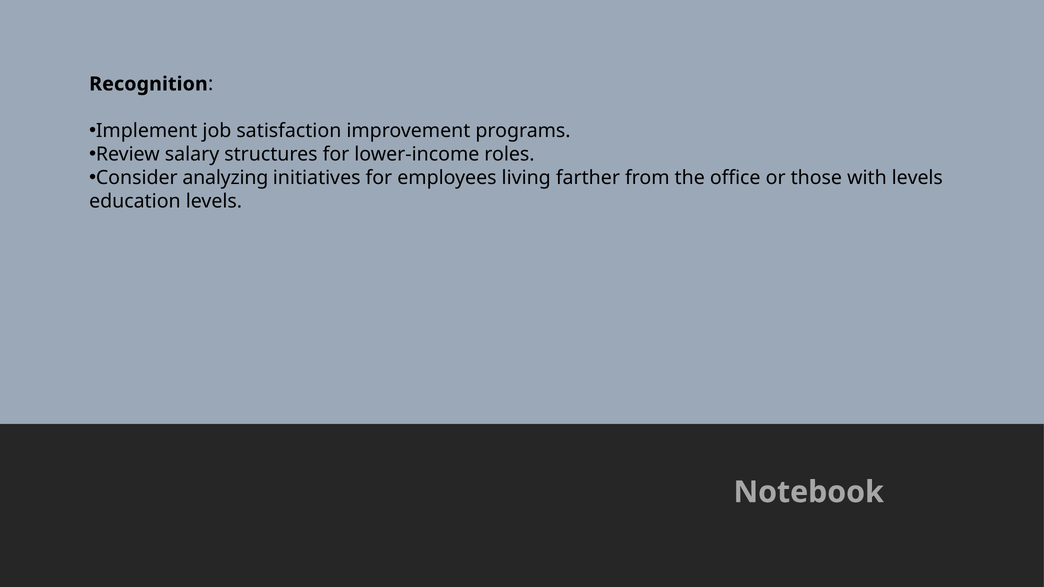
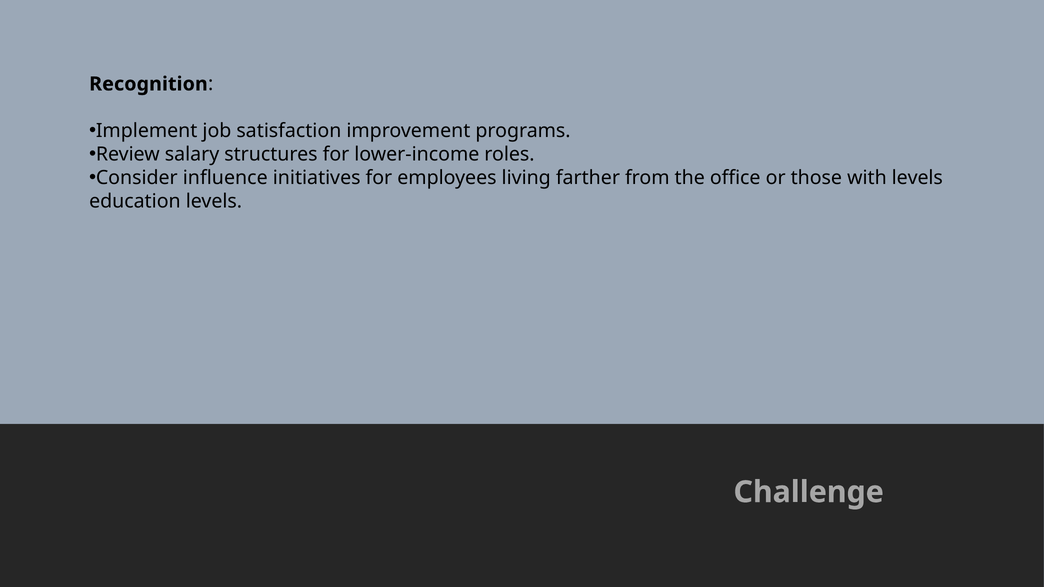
analyzing: analyzing -> influence (225, 178)
Notebook: Notebook -> Challenge (809, 492)
